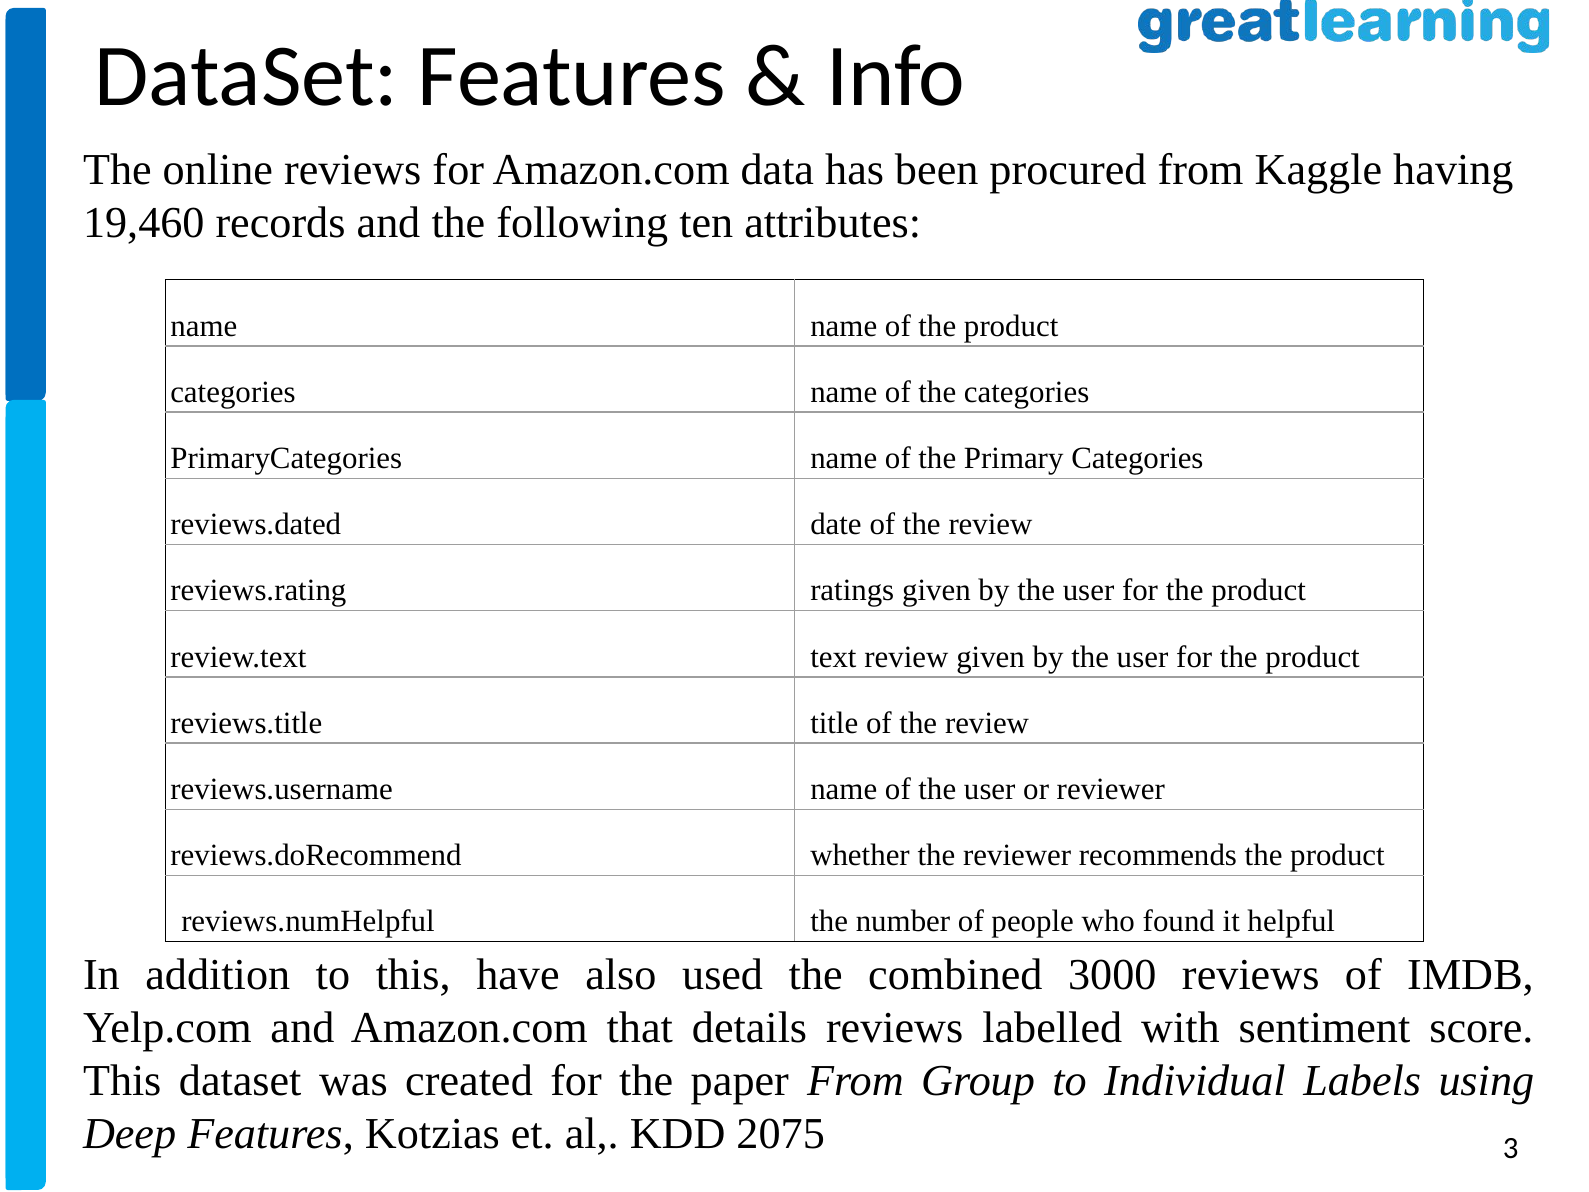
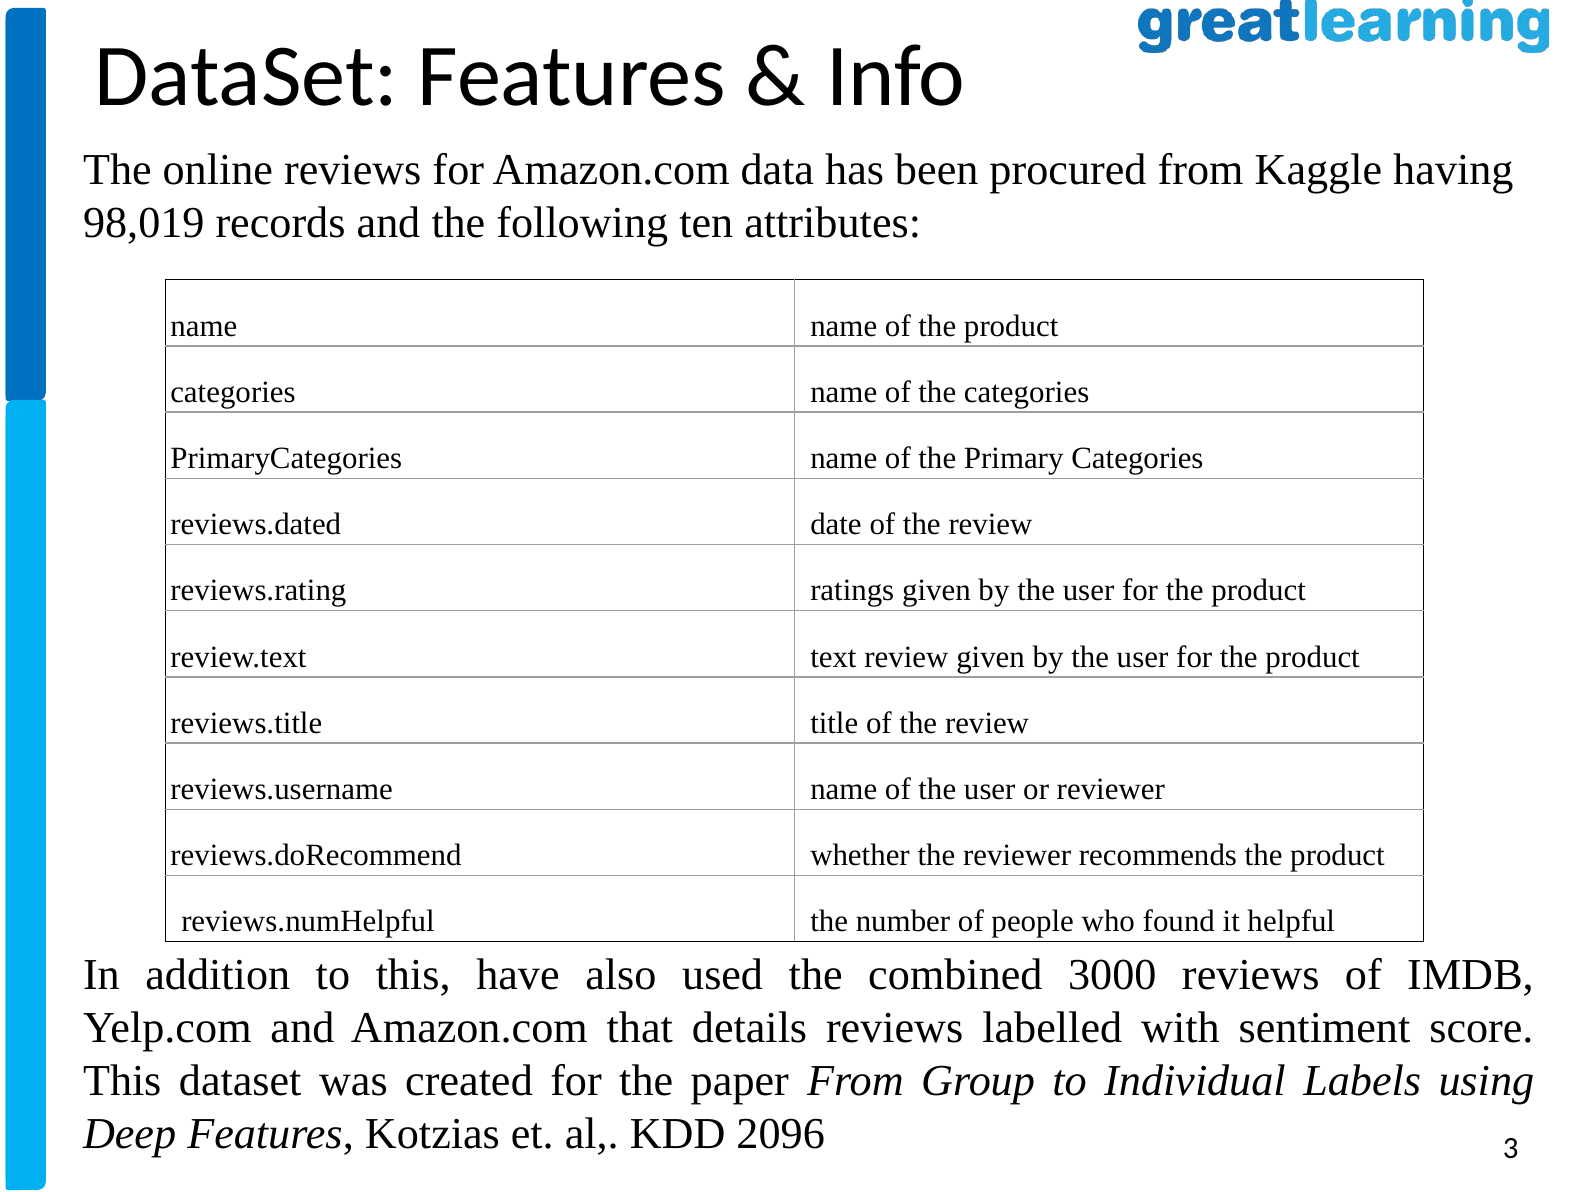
19,460: 19,460 -> 98,019 (144, 223)
2075: 2075 -> 2096 (781, 1134)
